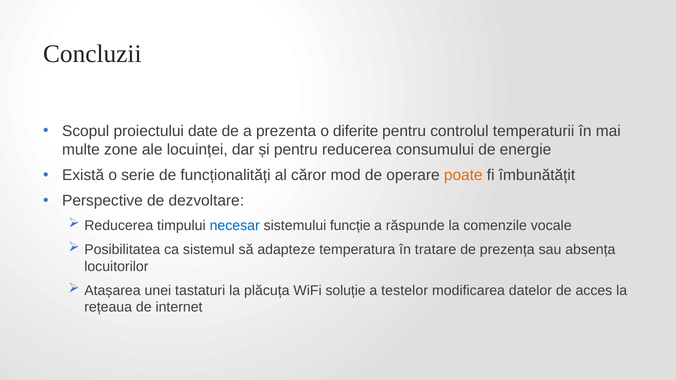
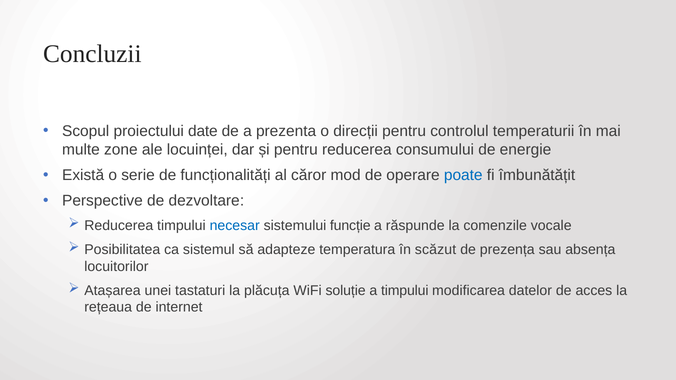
diferite: diferite -> direcții (356, 131)
poate colour: orange -> blue (463, 175)
tratare: tratare -> scăzut (436, 250)
a testelor: testelor -> timpului (405, 291)
